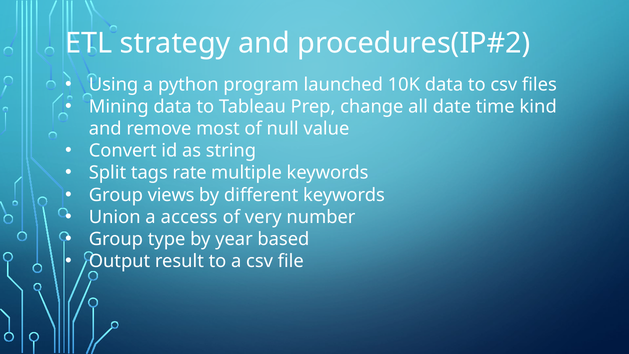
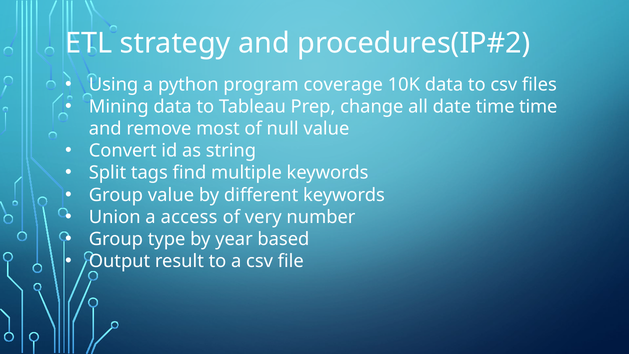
launched: launched -> coverage (343, 85)
time kind: kind -> time (538, 107)
rate: rate -> find (189, 173)
Group views: views -> value (171, 195)
